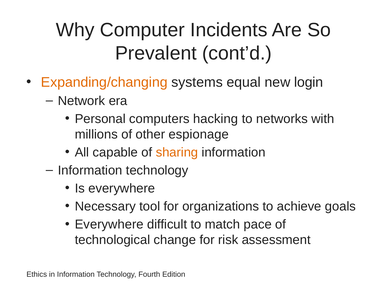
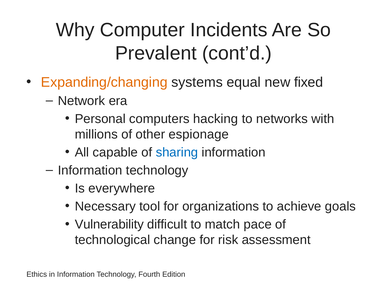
login: login -> fixed (309, 82)
sharing colour: orange -> blue (177, 152)
Everywhere: Everywhere -> Vulnerability (109, 225)
